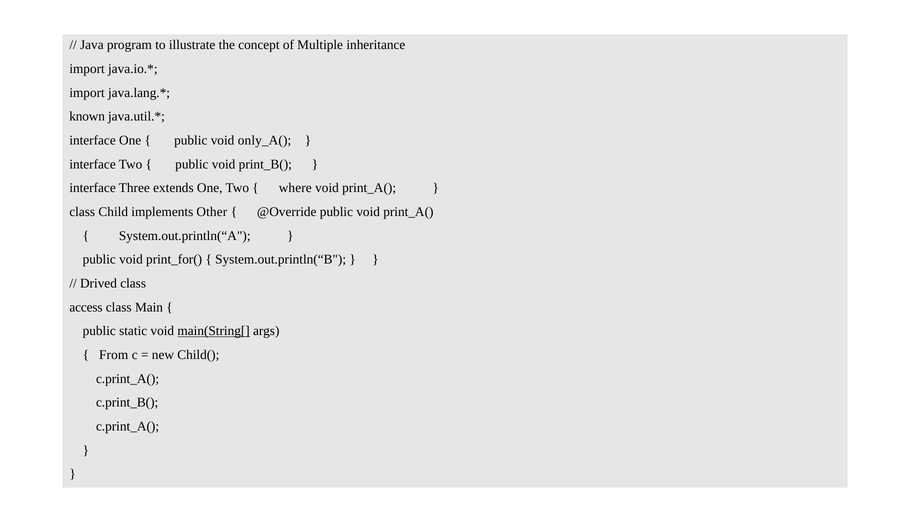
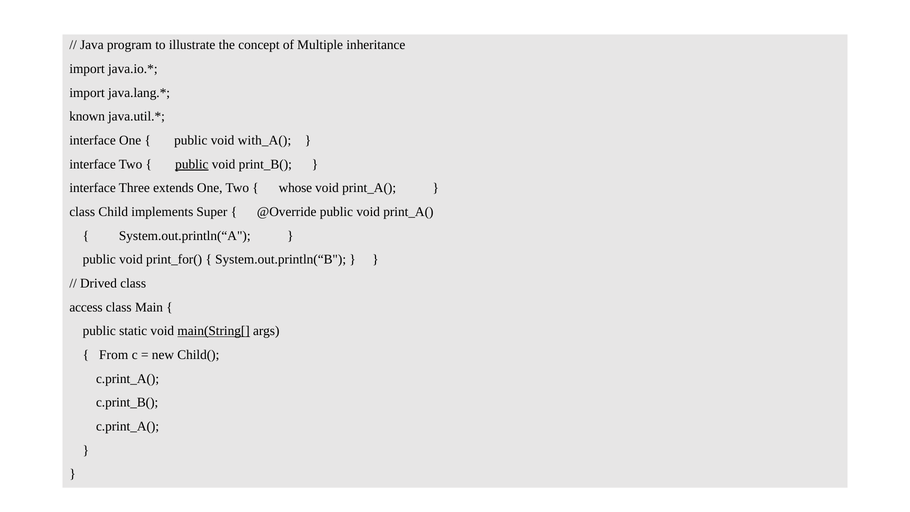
only_A(: only_A( -> with_A( (265, 140)
public underline: none -> present (192, 164)
where: where -> whose (295, 188)
Other: Other -> Super (212, 212)
